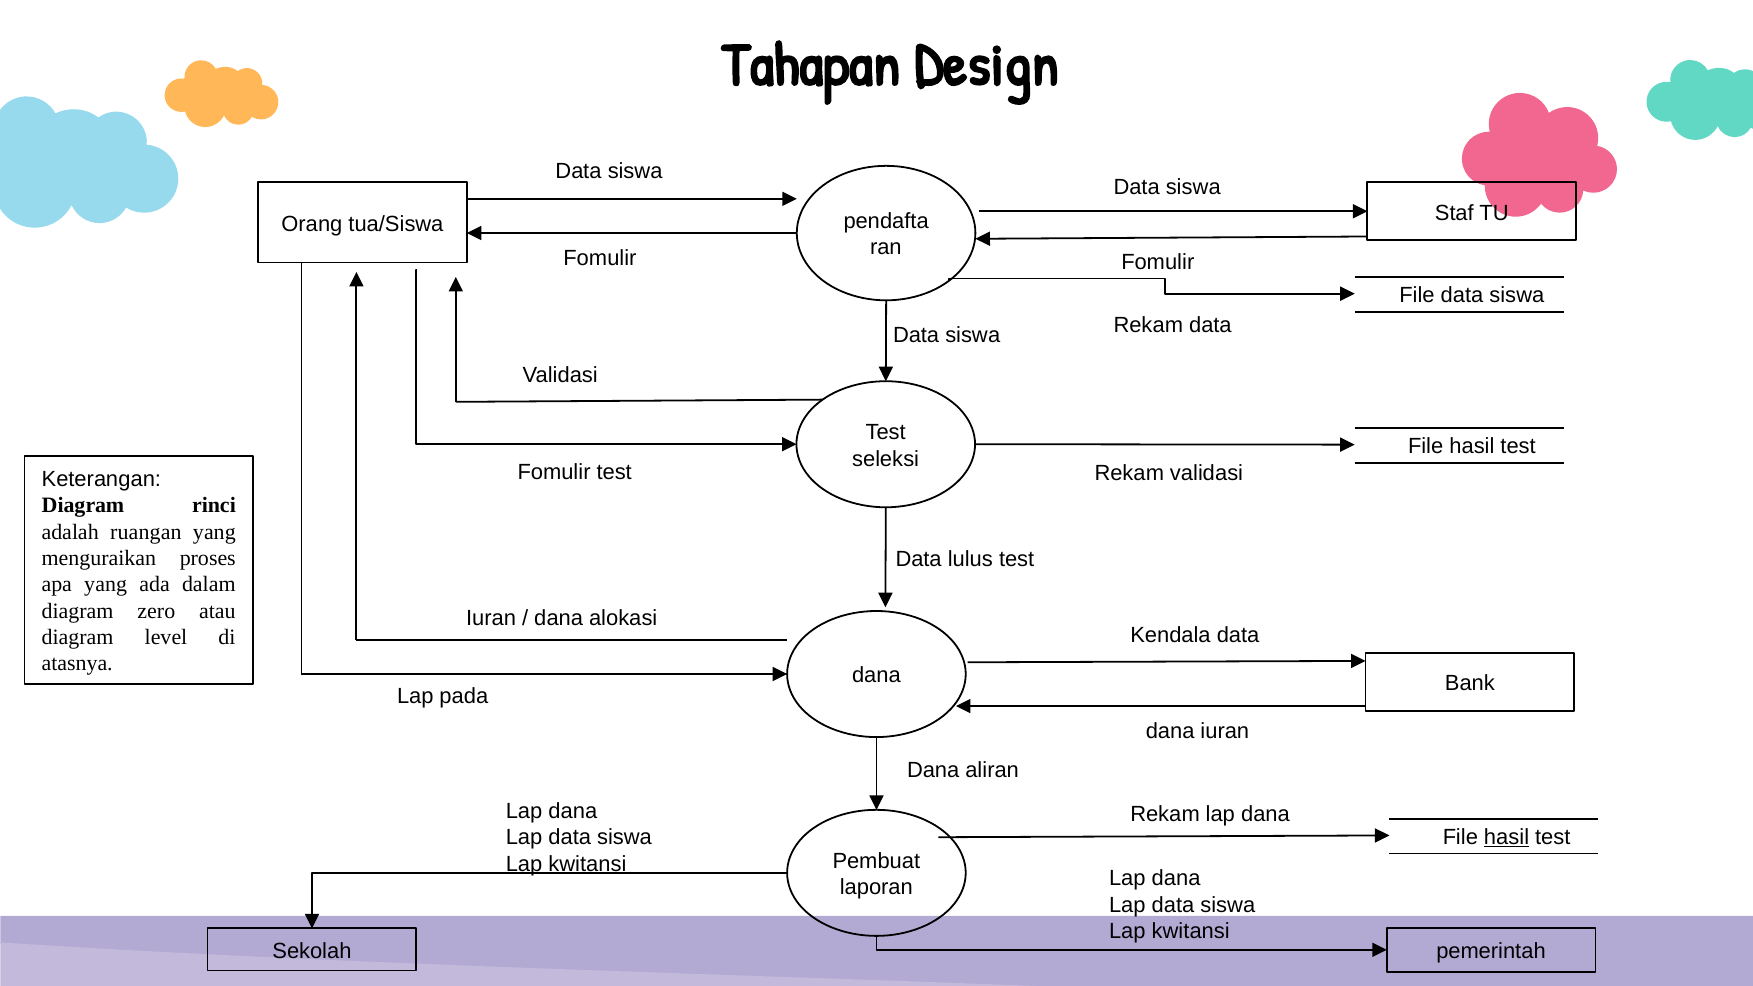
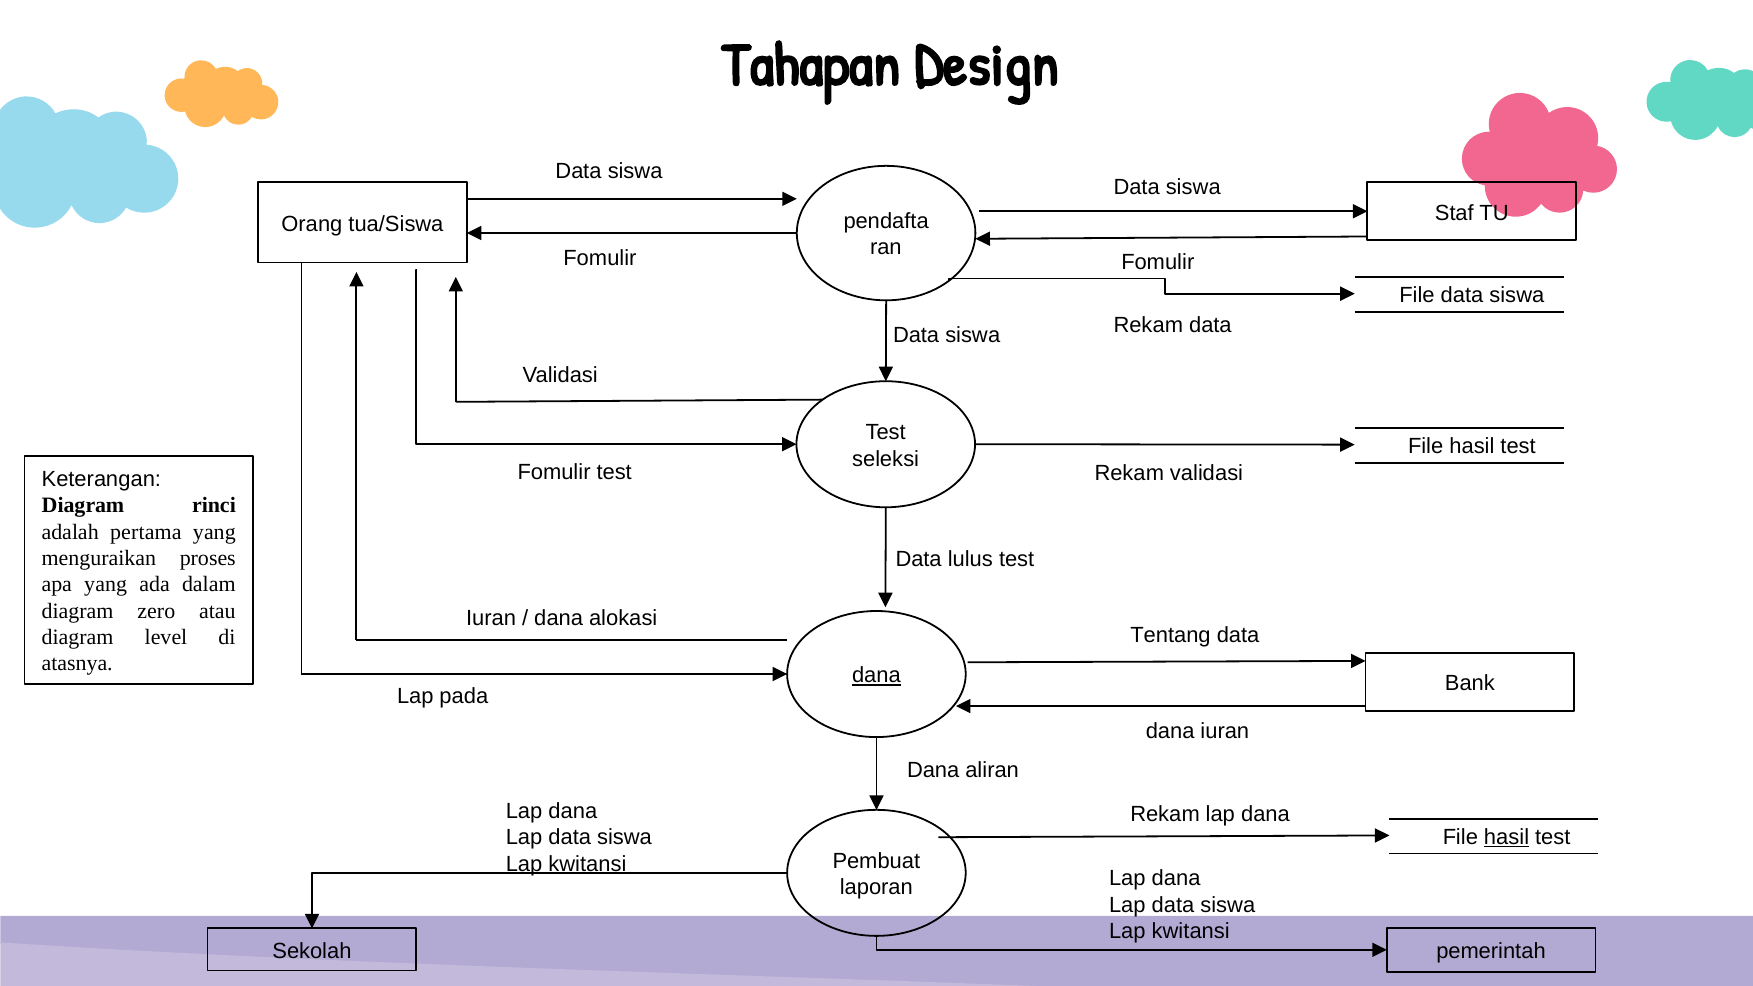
ruangan: ruangan -> pertama (146, 532)
Kendala: Kendala -> Tentang (1170, 635)
dana underline: none -> present (876, 676)
